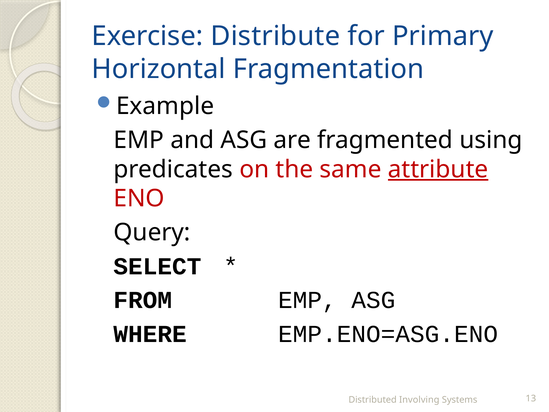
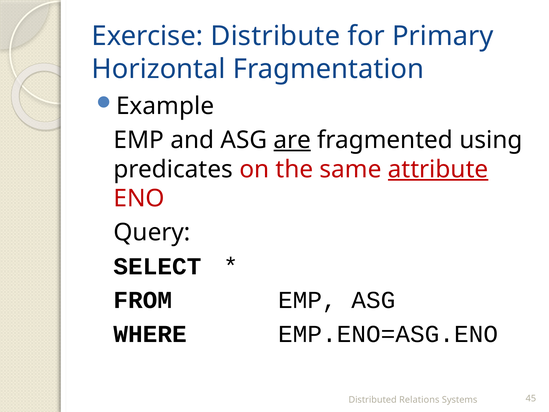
are underline: none -> present (292, 140)
Involving: Involving -> Relations (419, 400)
13: 13 -> 45 (531, 398)
